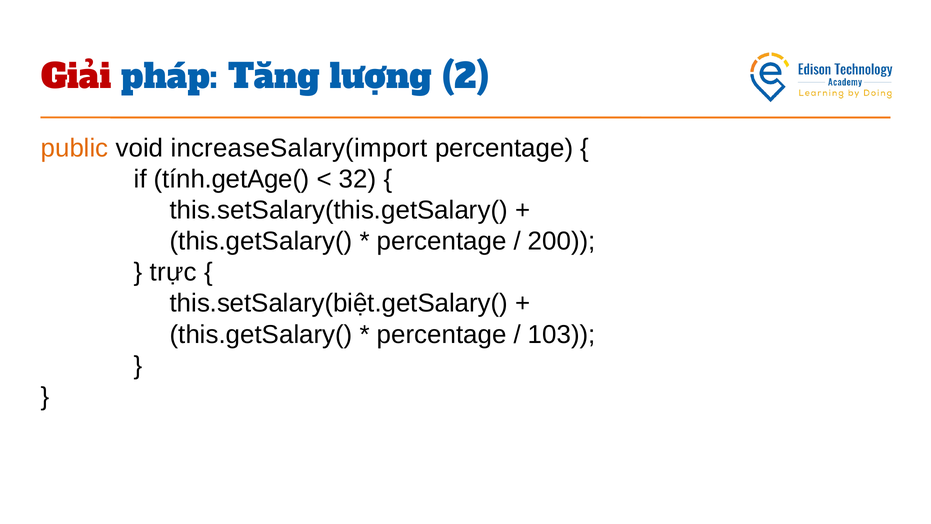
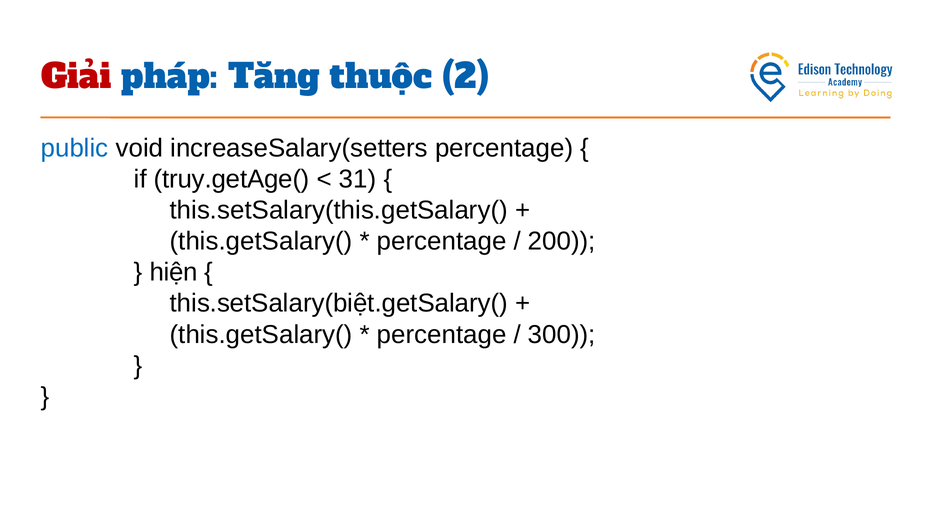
lượng: lượng -> thuộc (381, 77)
public colour: orange -> blue (75, 148)
increaseSalary(import: increaseSalary(import -> increaseSalary(setters (299, 148)
tính.getAge(: tính.getAge( -> truy.getAge( (232, 179)
32: 32 -> 31 (358, 179)
trực: trực -> hiện (174, 272)
103: 103 -> 300 (562, 334)
